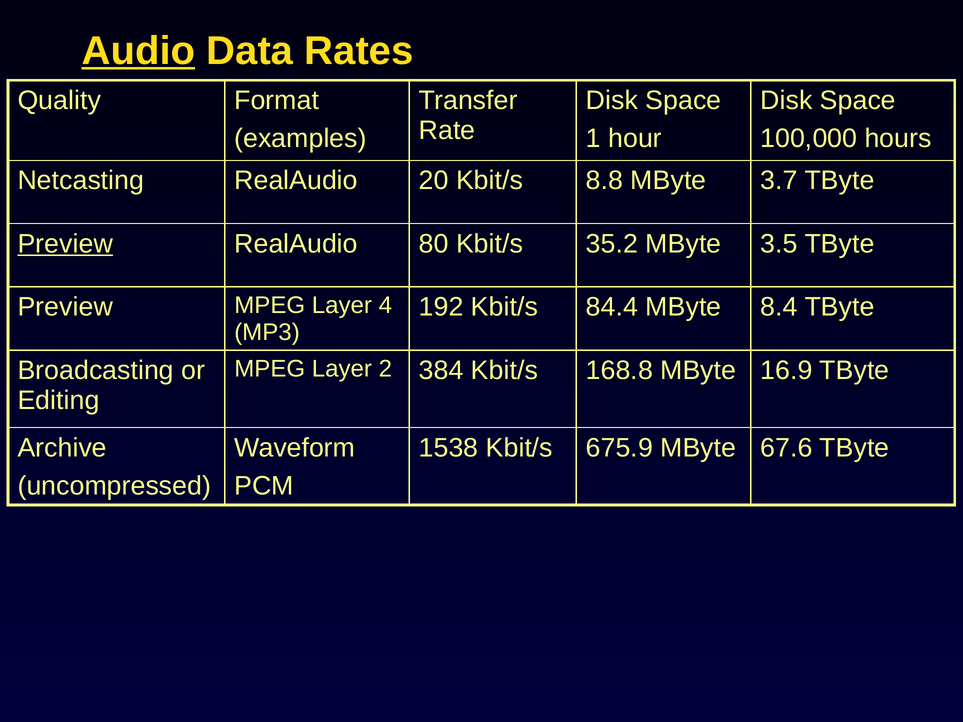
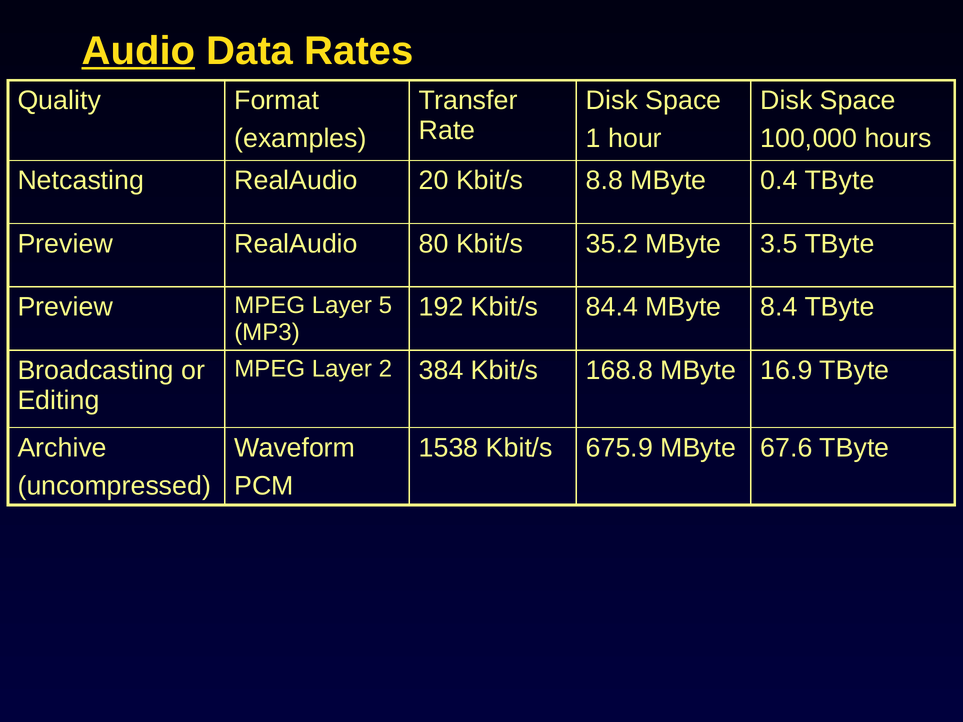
3.7: 3.7 -> 0.4 (779, 181)
Preview underline: present -> none (65, 244)
4: 4 -> 5 (385, 306)
